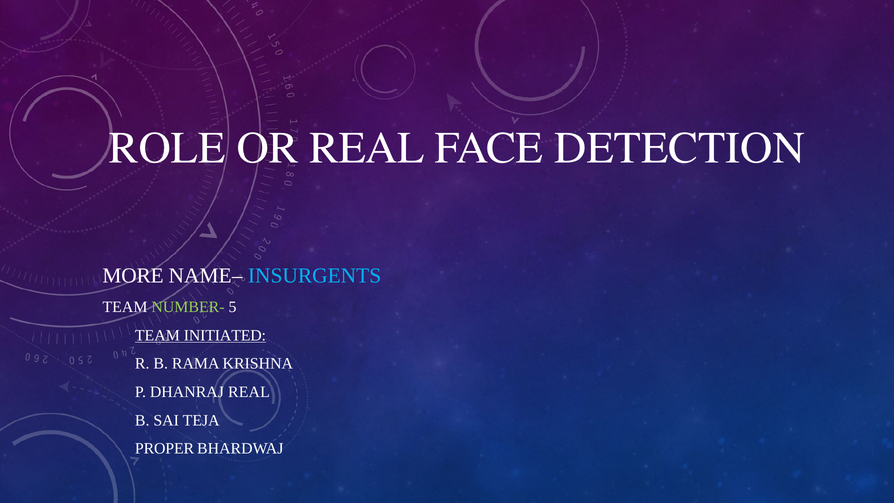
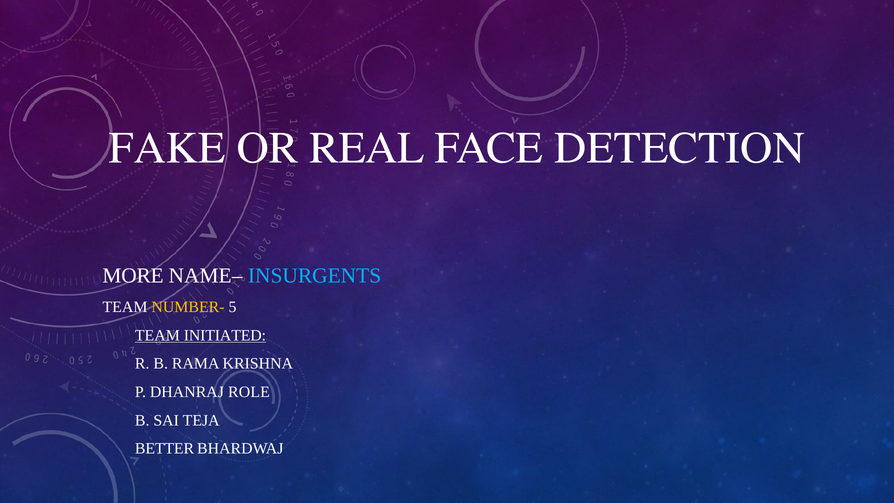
ROLE: ROLE -> FAKE (167, 148)
NUMBER- colour: light green -> yellow (188, 307)
DHANRAJ REAL: REAL -> ROLE (249, 392)
PROPER: PROPER -> BETTER (165, 449)
